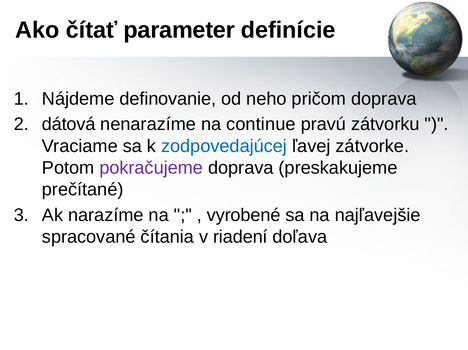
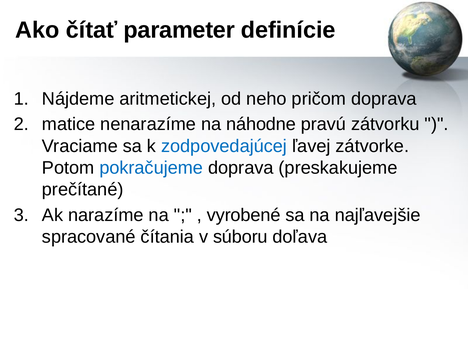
definovanie: definovanie -> aritmetickej (168, 99)
dátová: dátová -> matice (69, 124)
continue: continue -> náhodne (261, 124)
pokračujeme colour: purple -> blue (151, 168)
riadení: riadení -> súboru (240, 237)
